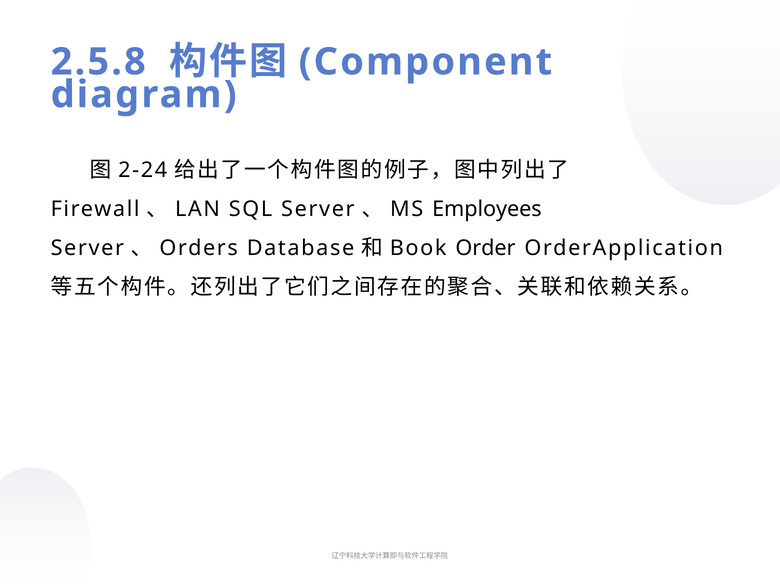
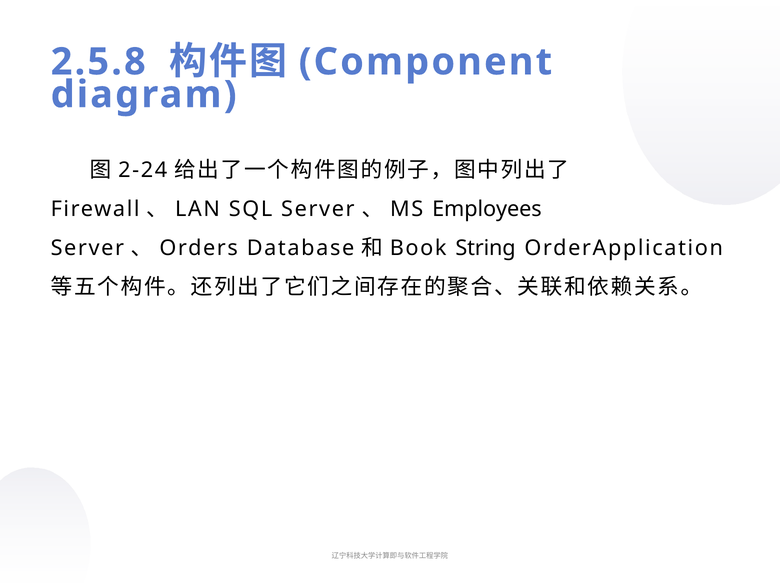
Order: Order -> String (486, 248)
